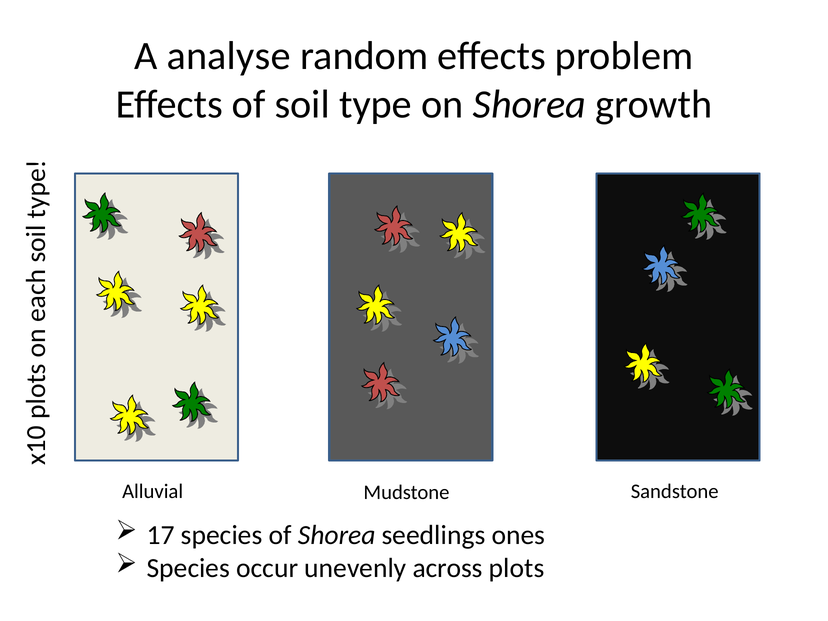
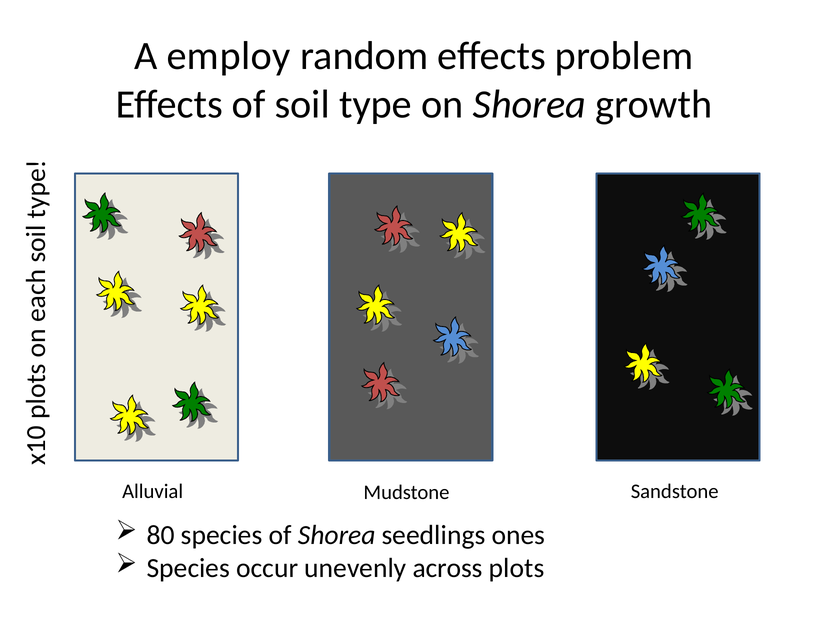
analyse: analyse -> employ (229, 56)
17: 17 -> 80 (161, 535)
